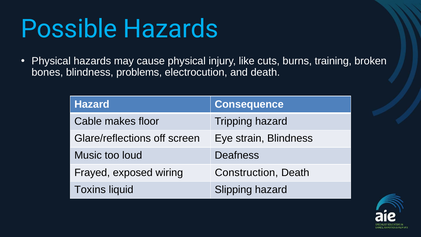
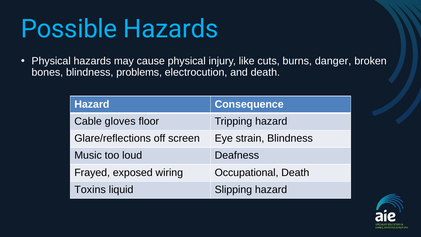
training: training -> danger (333, 61)
makes: makes -> gloves (120, 121)
Construction: Construction -> Occupational (247, 172)
